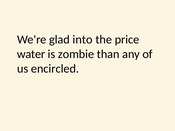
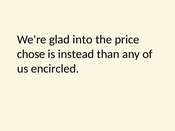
water: water -> chose (31, 54)
zombie: zombie -> instead (76, 54)
